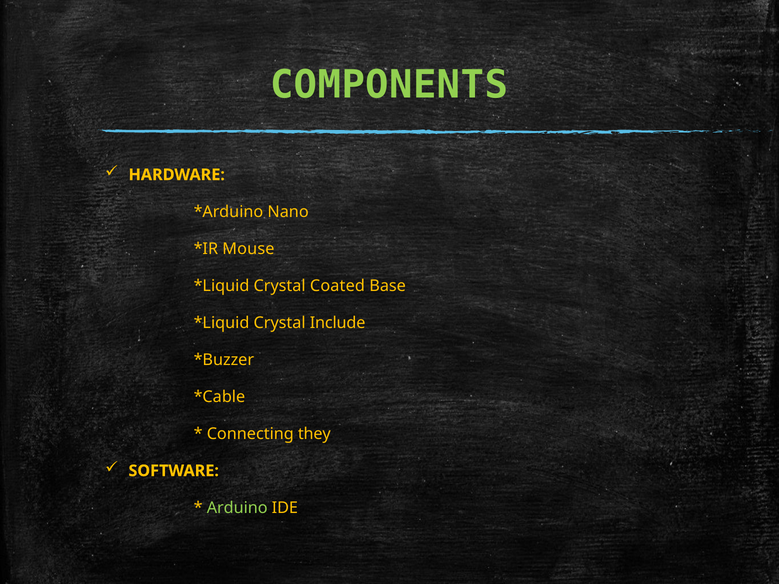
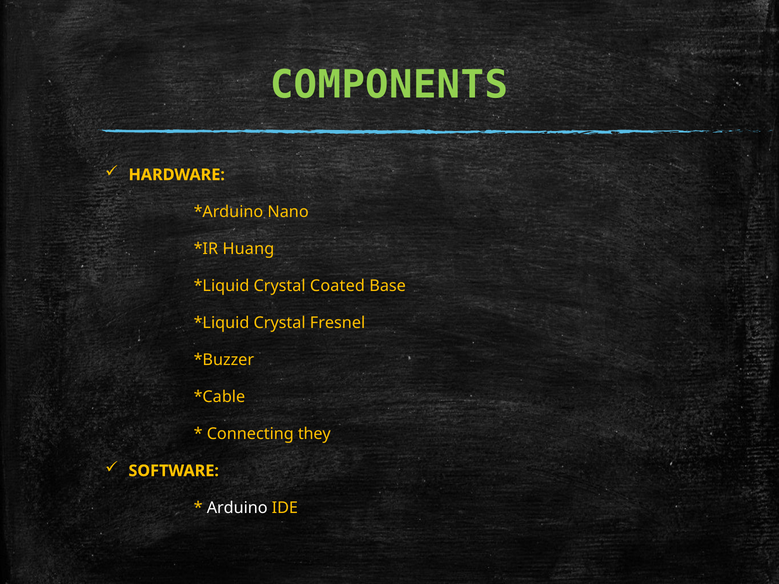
Mouse: Mouse -> Huang (248, 249)
Include: Include -> Fresnel (338, 323)
Arduino colour: light green -> white (237, 508)
